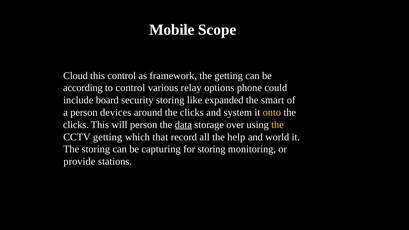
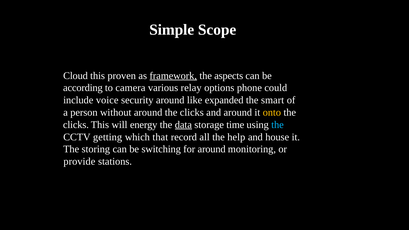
Mobile: Mobile -> Simple (172, 30)
this control: control -> proven (122, 76)
framework underline: none -> present (173, 76)
the getting: getting -> aspects (229, 76)
to control: control -> camera (130, 88)
board: board -> voice (107, 100)
security storing: storing -> around (170, 100)
devices: devices -> without (116, 112)
and system: system -> around (238, 112)
will person: person -> energy (144, 125)
over: over -> time (235, 125)
the colour: yellow -> light blue (278, 125)
world: world -> house (277, 137)
capturing: capturing -> switching (161, 149)
for storing: storing -> around (212, 149)
